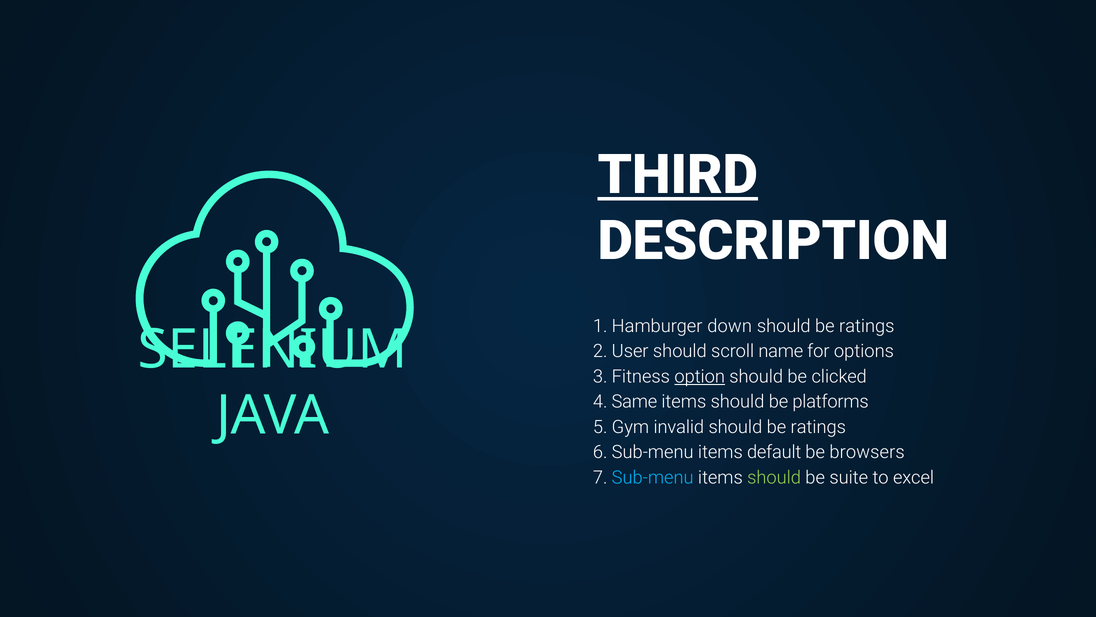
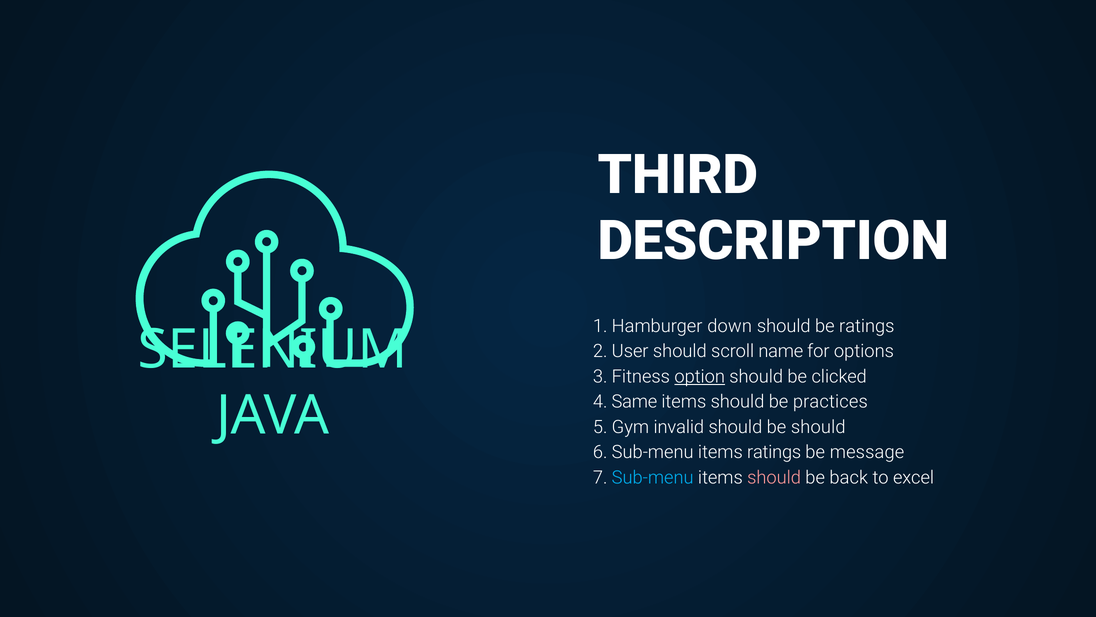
THIRD underline: present -> none (678, 175)
platforms: platforms -> practices (830, 402)
ratings: ratings -> should (818, 427)
items default: default -> ratings (774, 452)
browsers: browsers -> message (867, 452)
should colour: light green -> pink (774, 477)
suite: suite -> back (849, 477)
